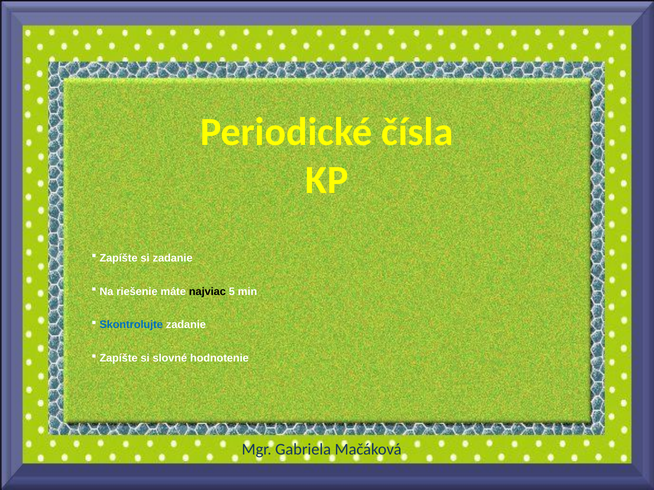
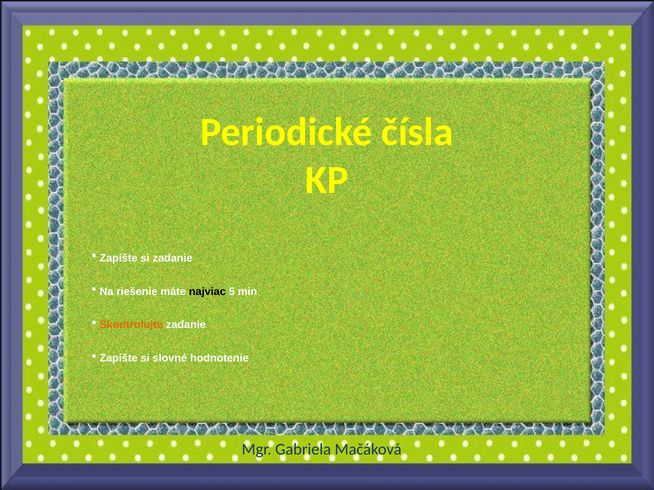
Skontrolujte colour: blue -> orange (131, 325)
